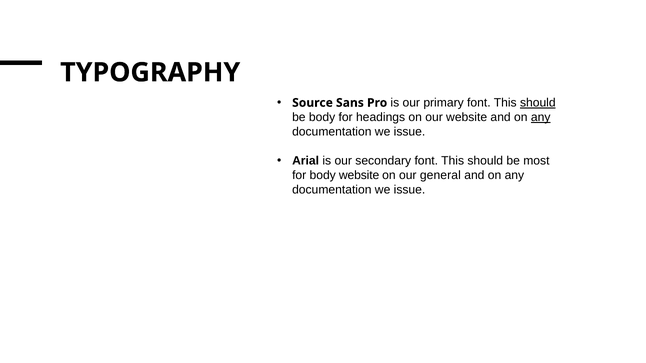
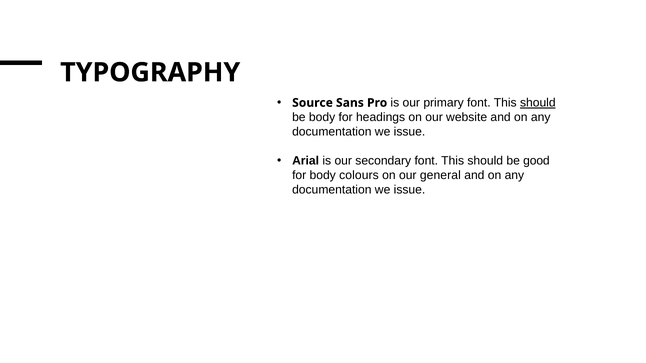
any underline: present -> none (541, 117)
most: most -> good (536, 161)
body website: website -> colours (359, 176)
